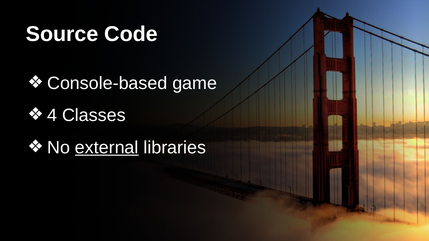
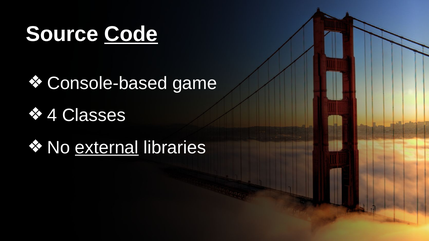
Code underline: none -> present (131, 34)
